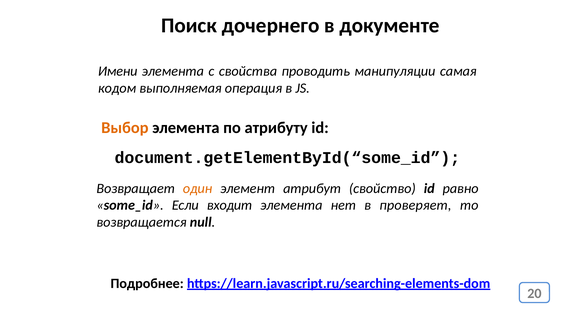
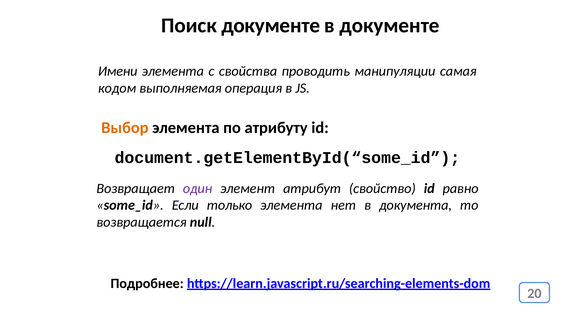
Поиск дочернего: дочернего -> документе (271, 25)
один colour: orange -> purple (198, 188)
входит: входит -> только (230, 205)
проверяет: проверяет -> документа (416, 205)
